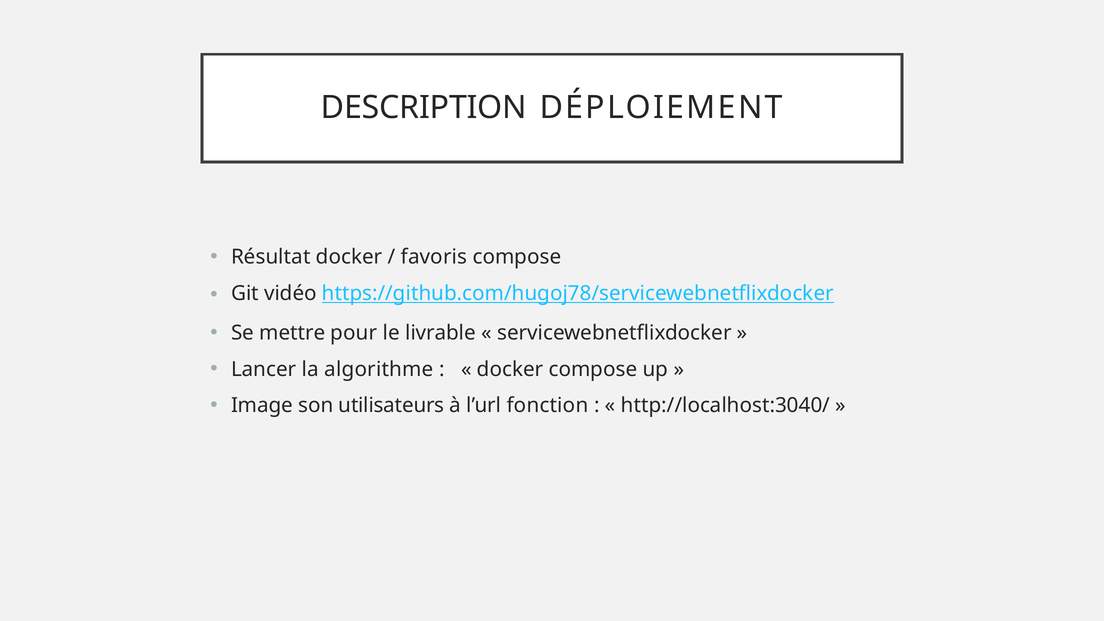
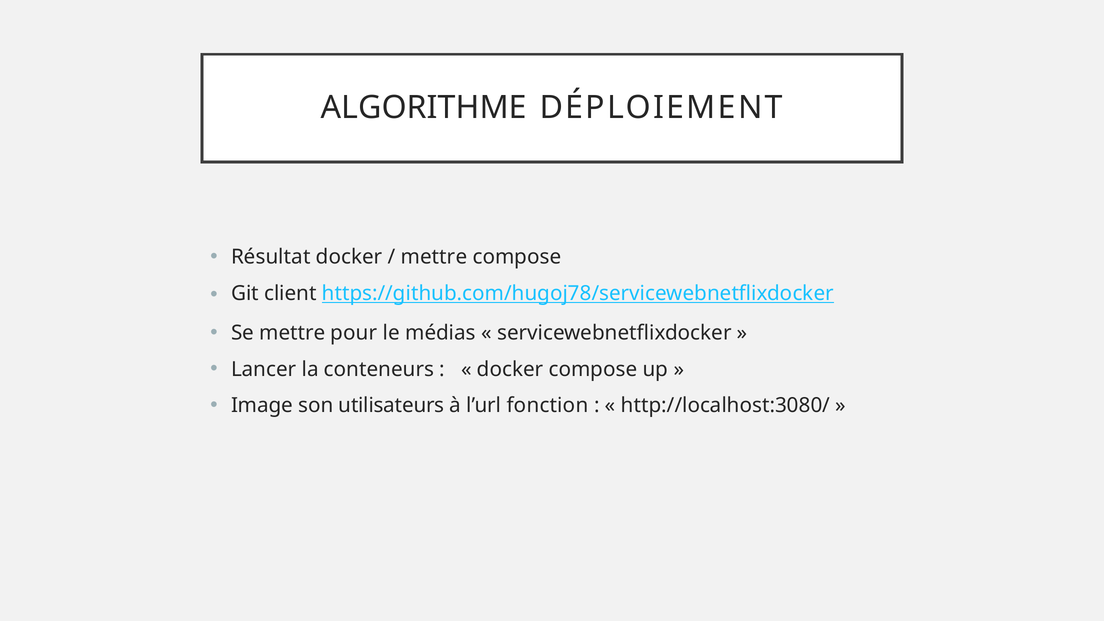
DESCRIPTION: DESCRIPTION -> ALGORITHME (424, 108)
favoris: favoris -> mettre (434, 257)
vidéo: vidéo -> client (290, 293)
livrable: livrable -> médias (441, 333)
algorithme: algorithme -> conteneurs (379, 369)
http://localhost:3040/: http://localhost:3040/ -> http://localhost:3080/ (726, 406)
